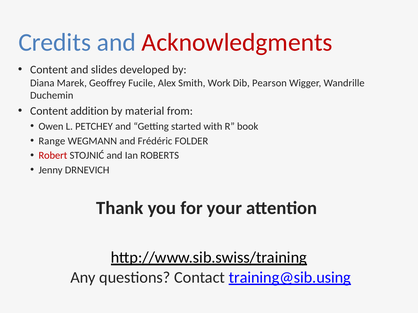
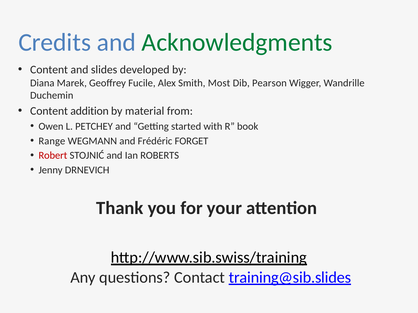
Acknowledgments colour: red -> green (237, 42)
Work: Work -> Most (219, 83)
FOLDER: FOLDER -> FORGET (192, 141)
training@sib.using: training@sib.using -> training@sib.slides (290, 278)
